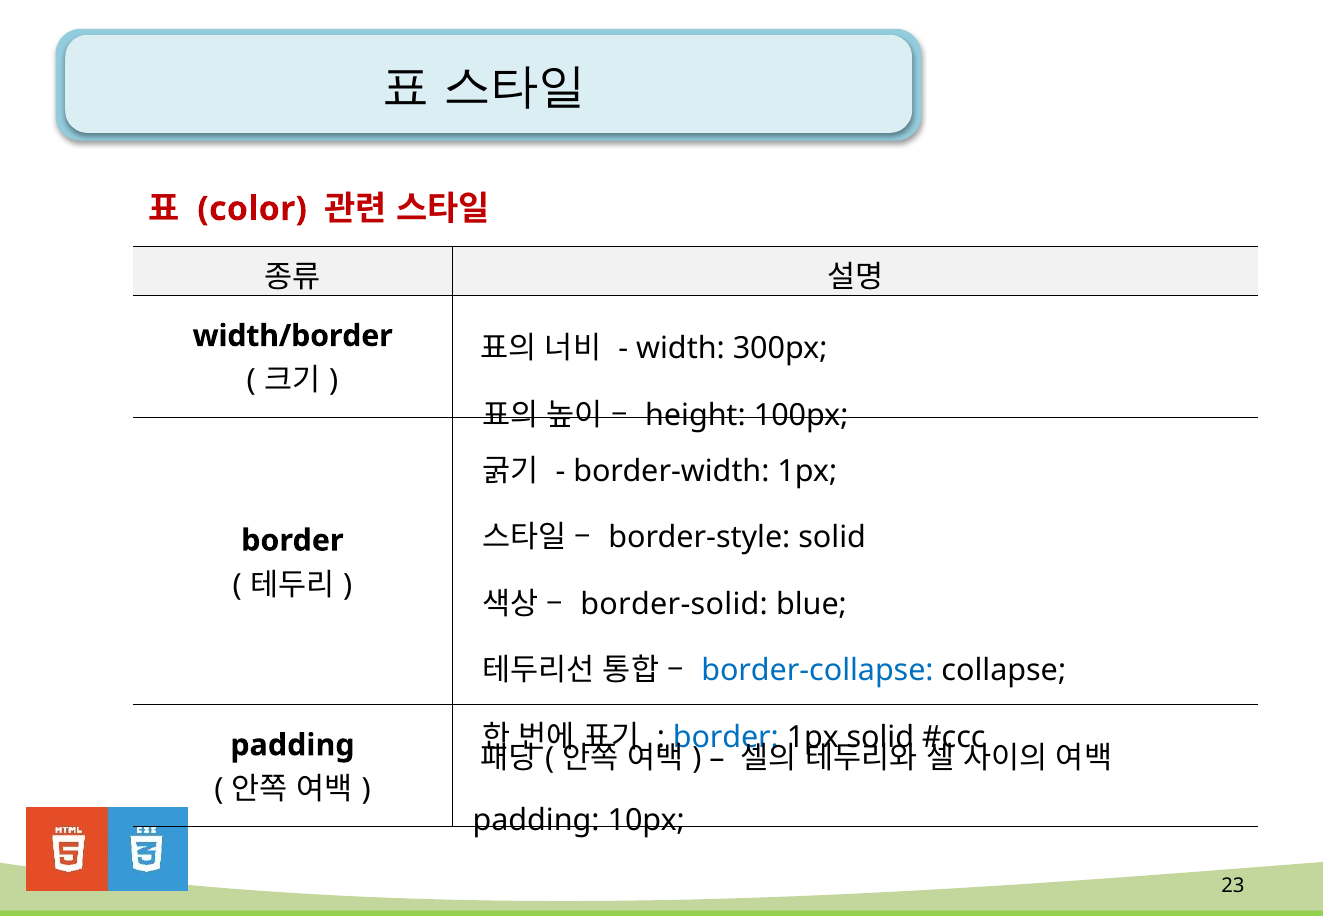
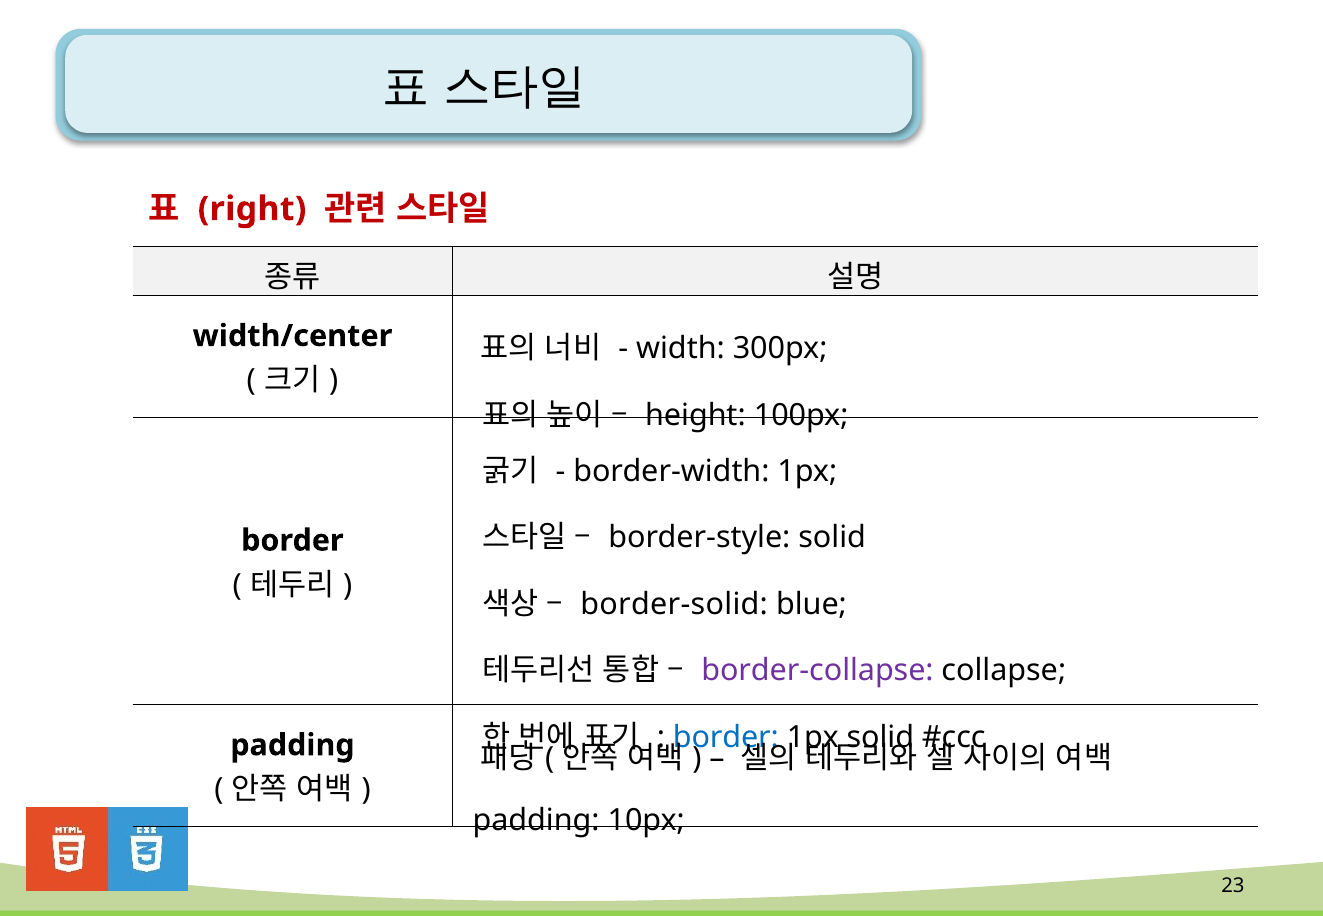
color: color -> right (252, 209)
width/border: width/border -> width/center (292, 336)
border-collapse colour: blue -> purple (817, 671)
